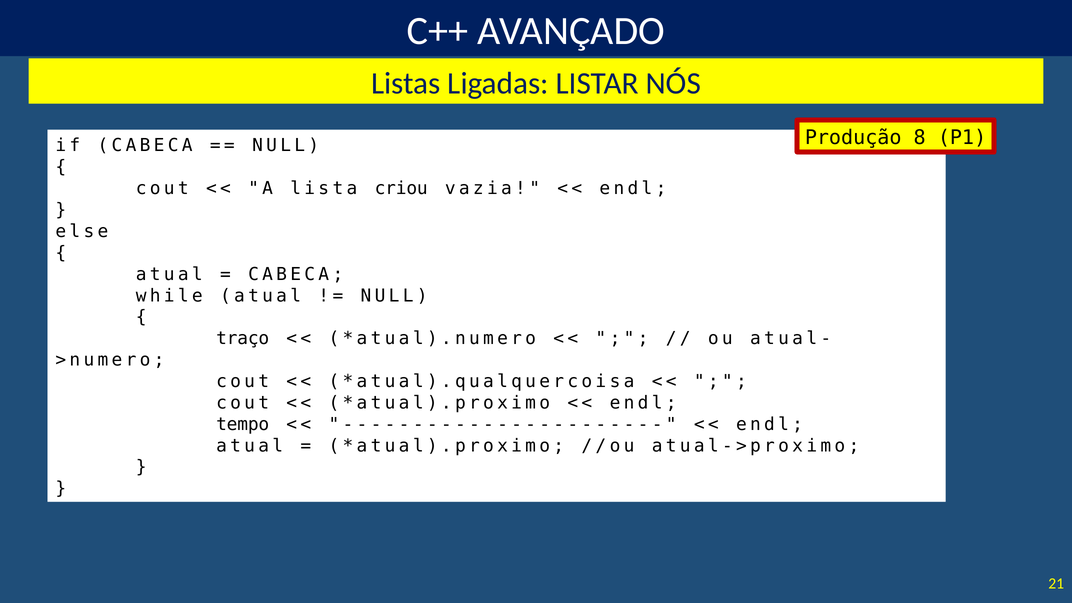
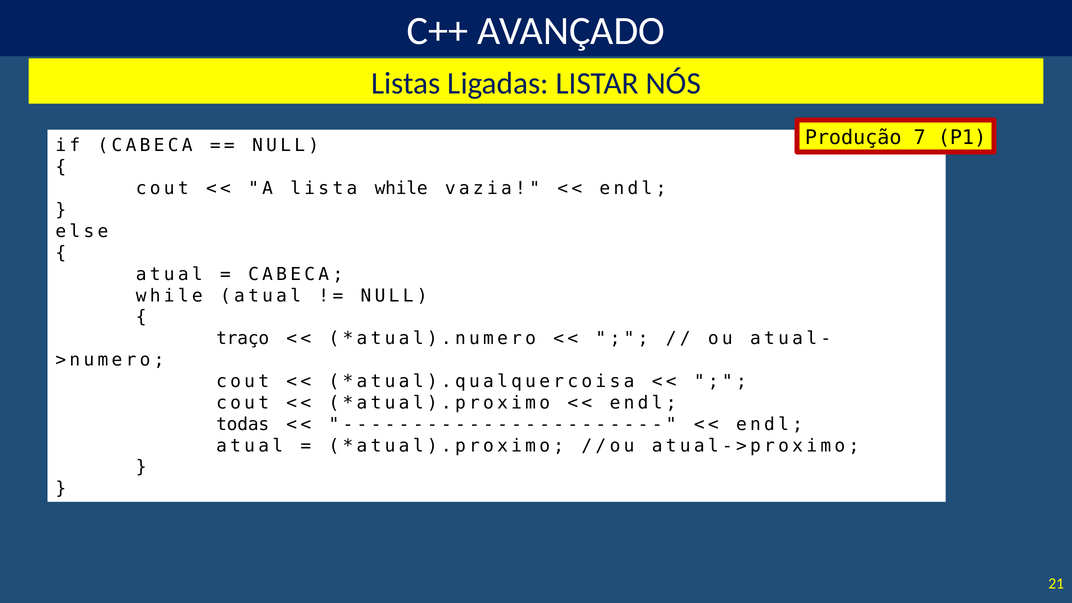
8: 8 -> 7 (920, 137)
lista criou: criou -> while (401, 188)
tempo: tempo -> todas (243, 424)
